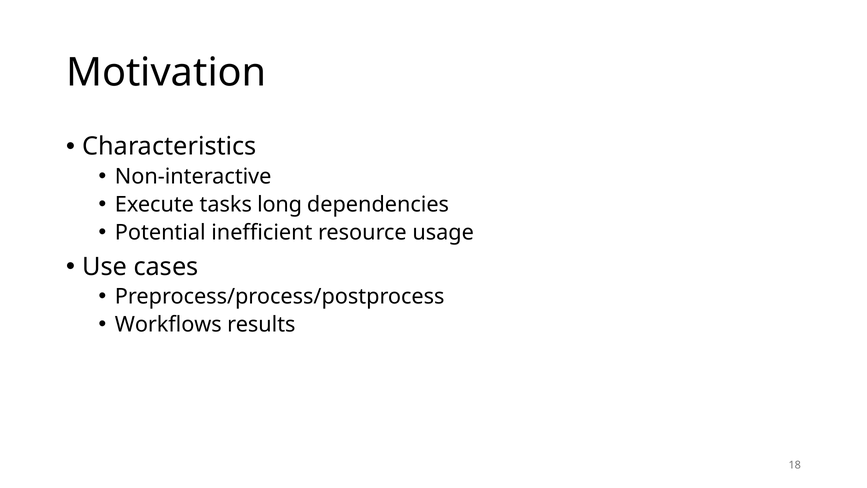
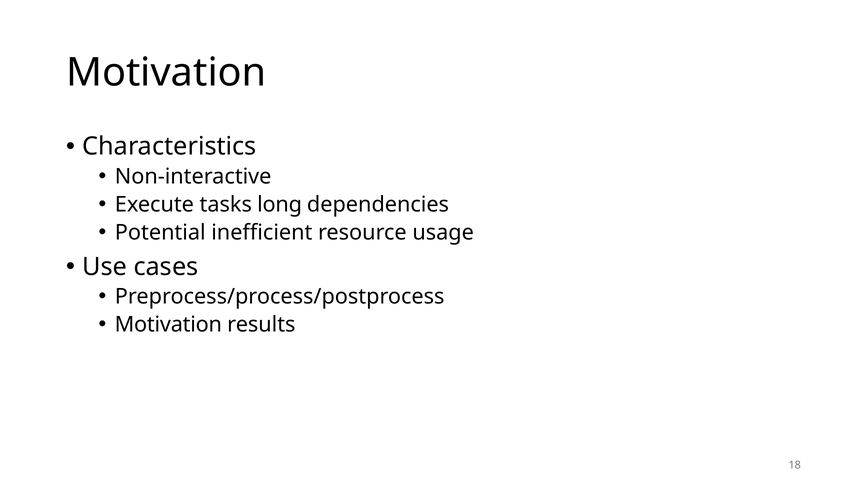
Workflows: Workflows -> Motivation (168, 324)
